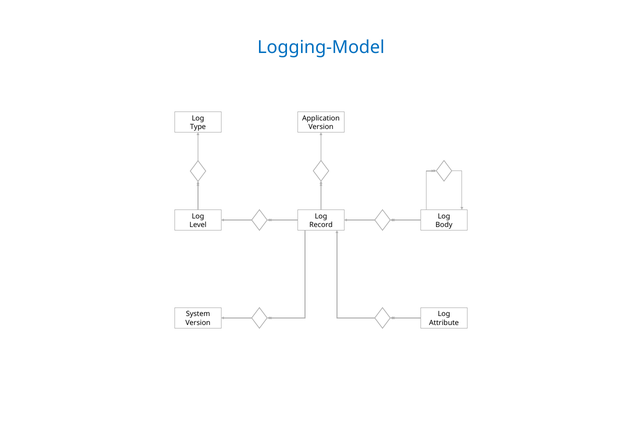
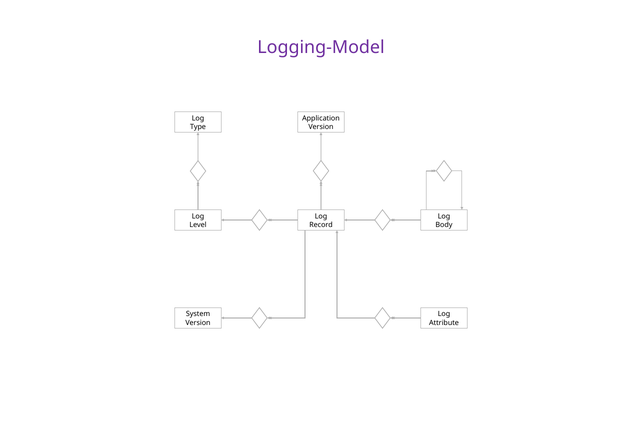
Logging-Model colour: blue -> purple (321, 47)
